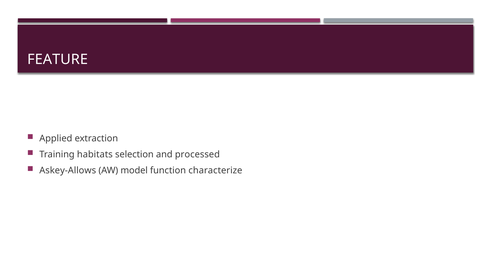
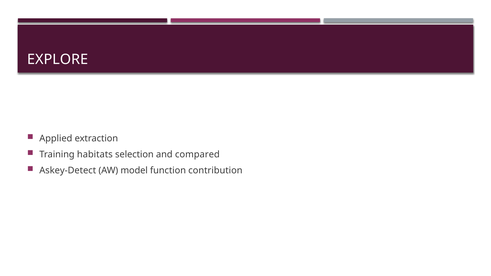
FEATURE: FEATURE -> EXPLORE (58, 60)
processed: processed -> compared (197, 155)
Askey-Allows: Askey-Allows -> Askey-Detect (68, 171)
characterize: characterize -> contribution (215, 171)
